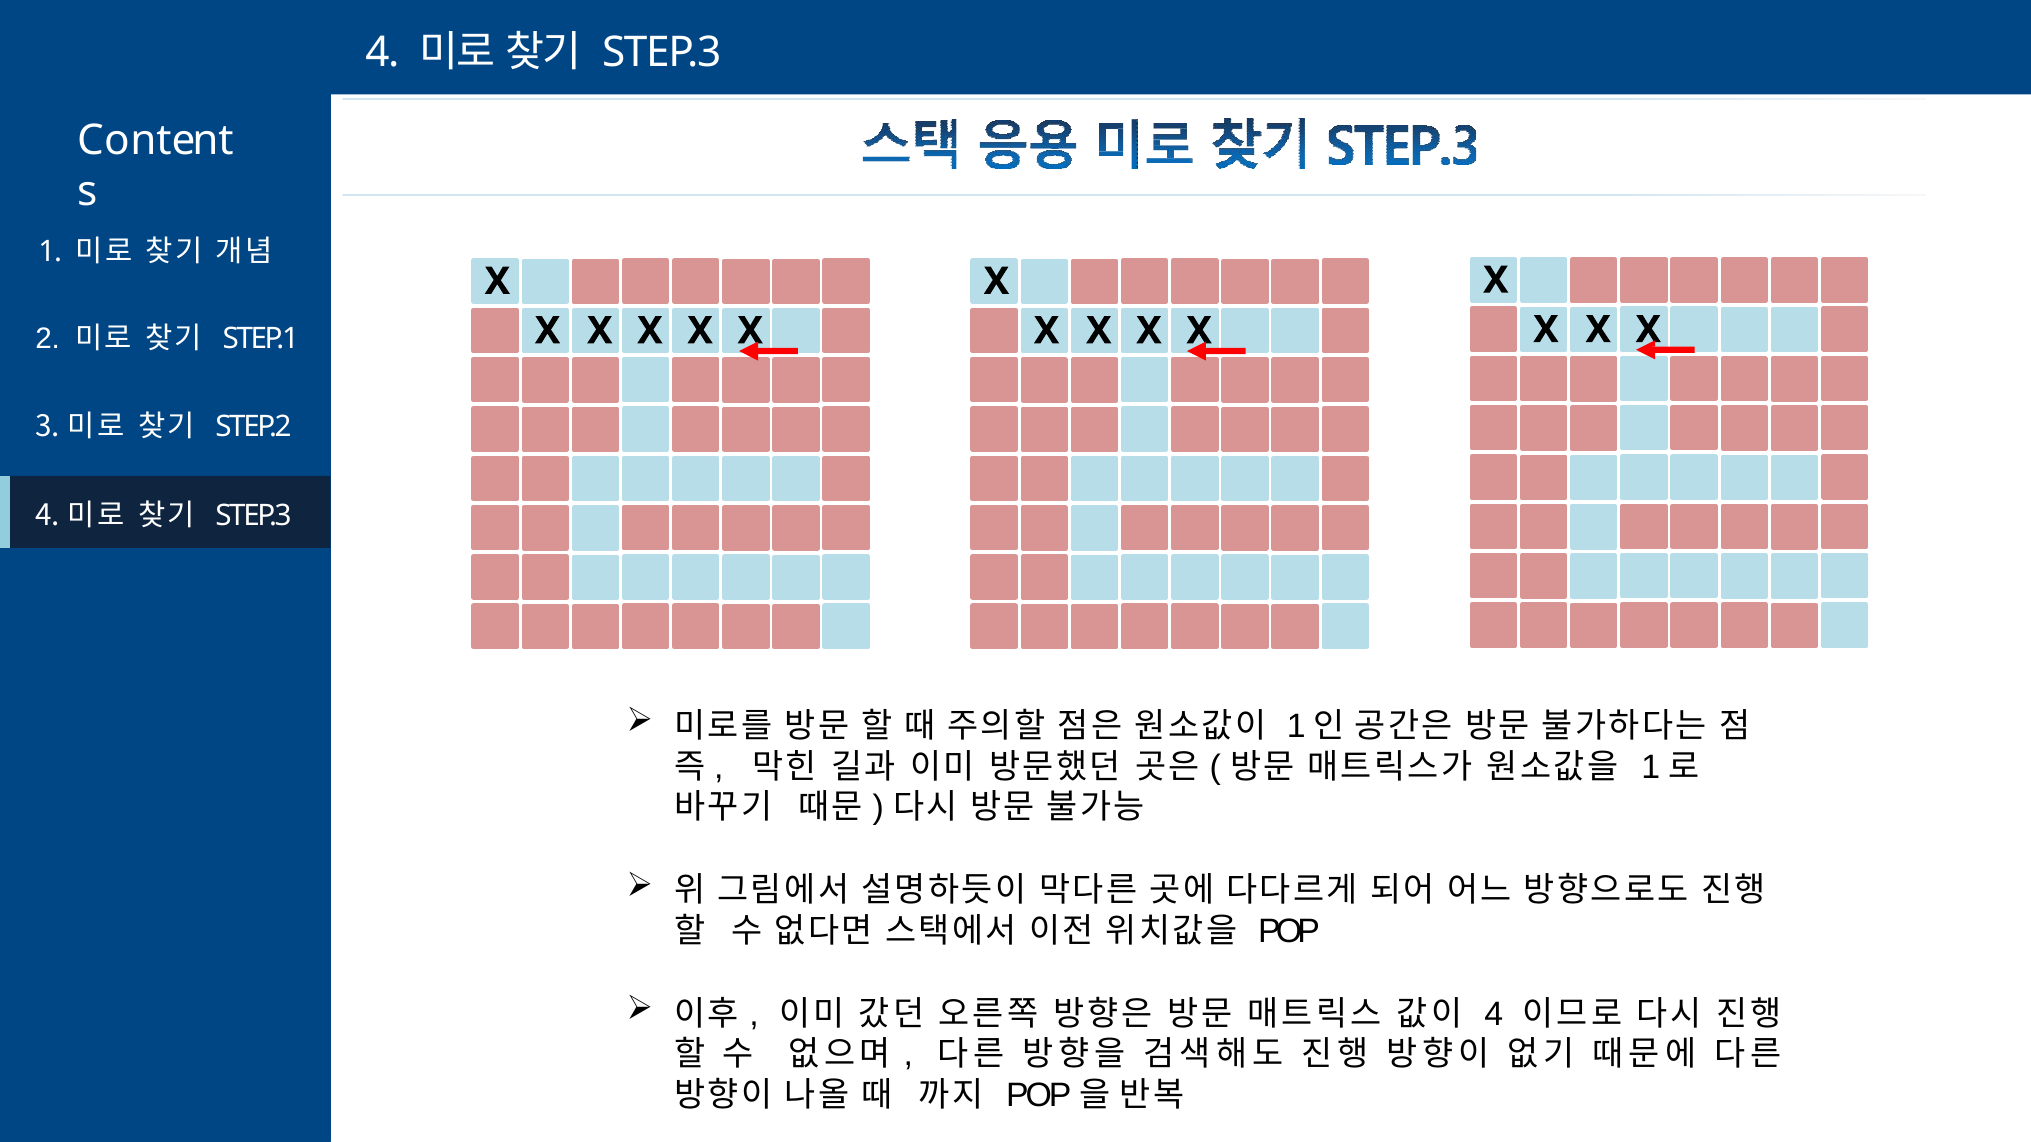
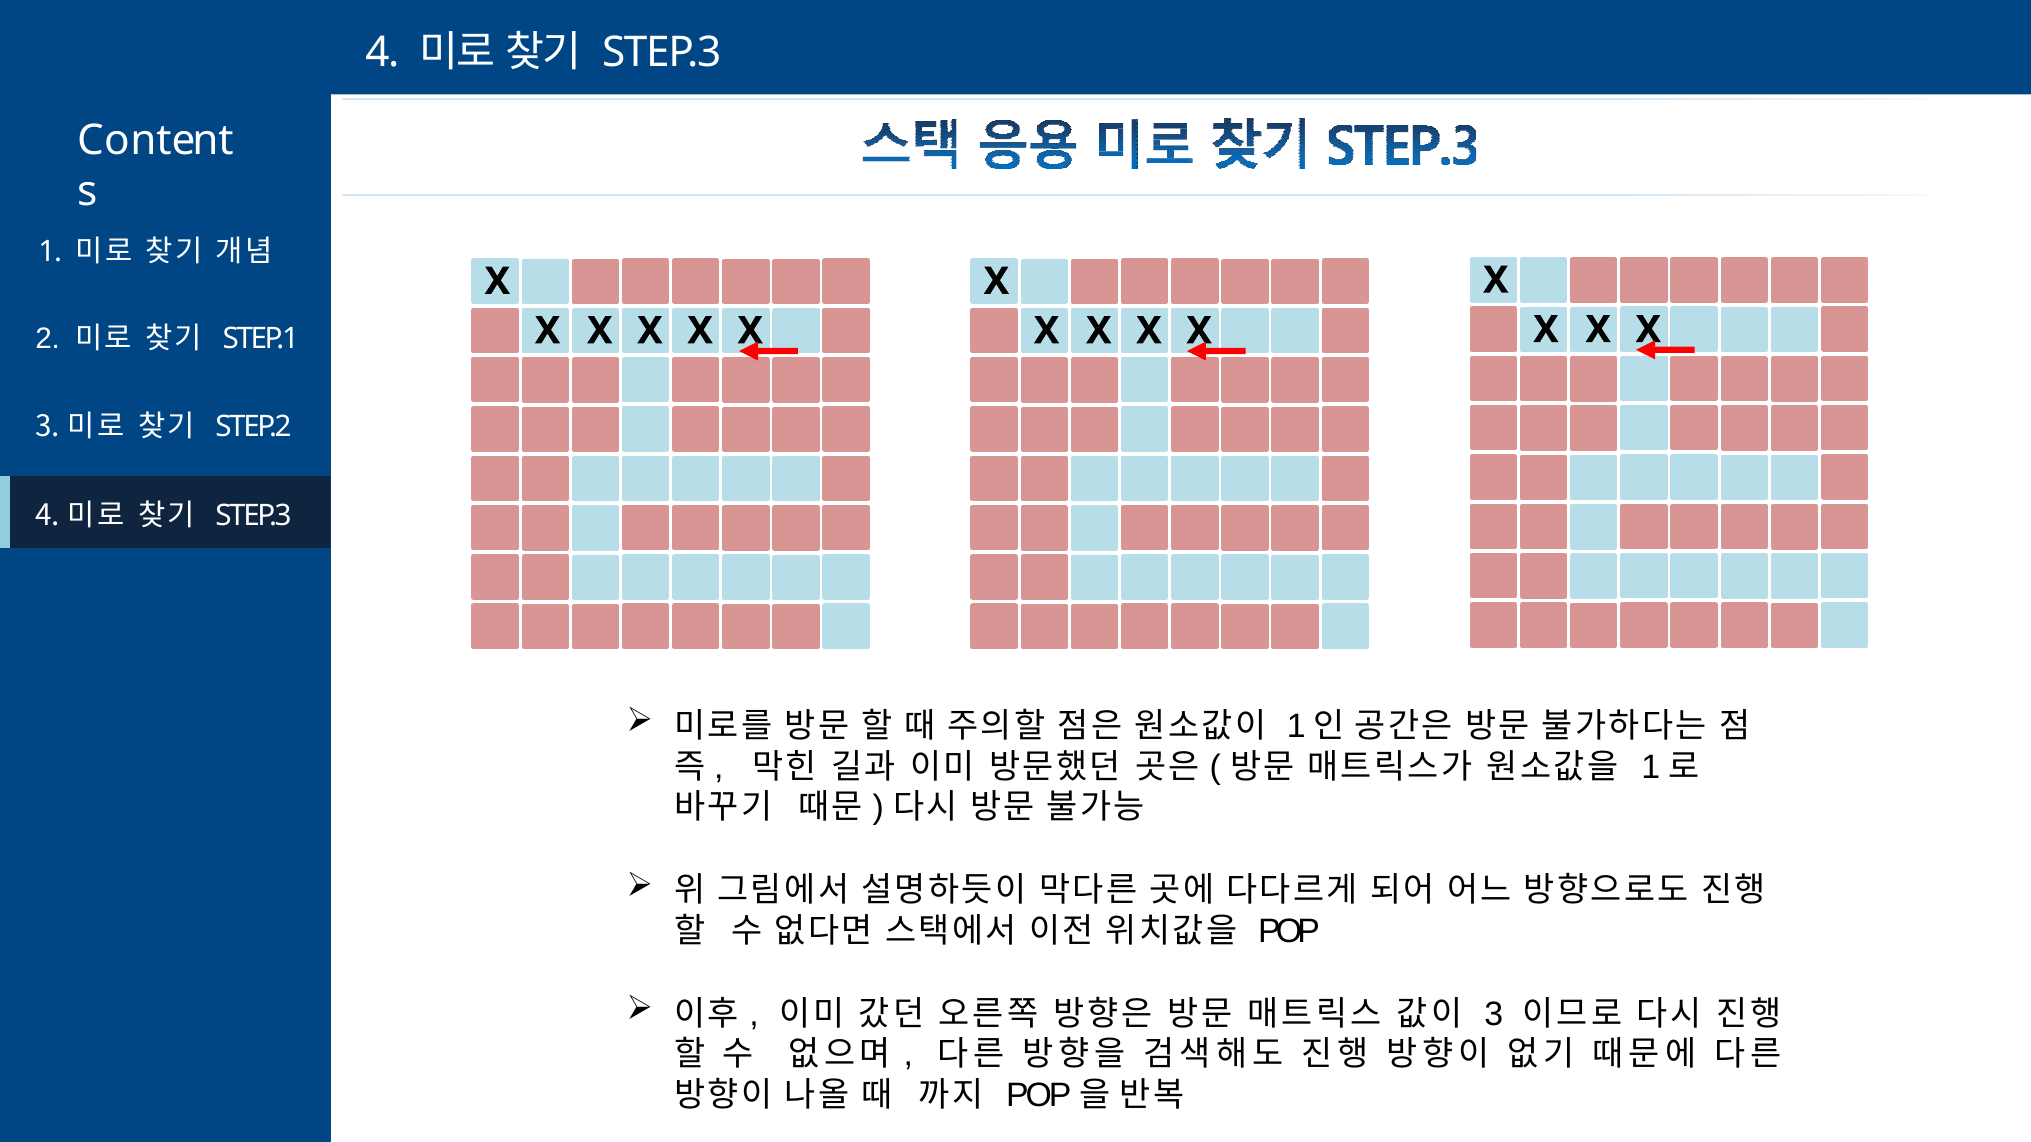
4: 4 -> 3 (1494, 1014)
